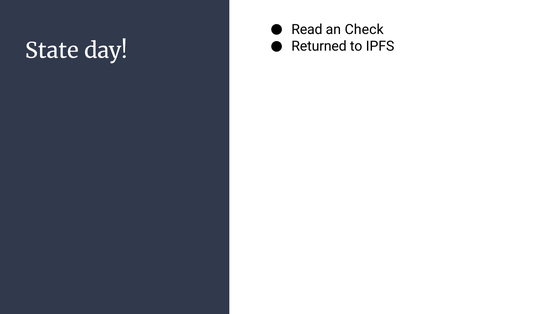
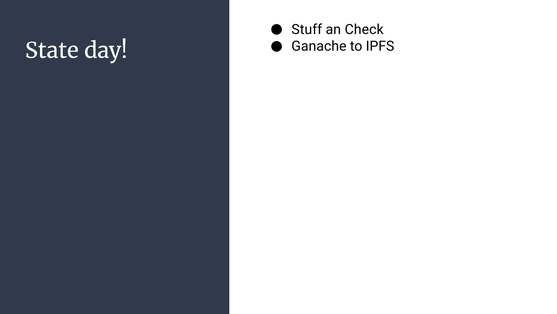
Read: Read -> Stuff (307, 29)
Returned: Returned -> Ganache (319, 46)
